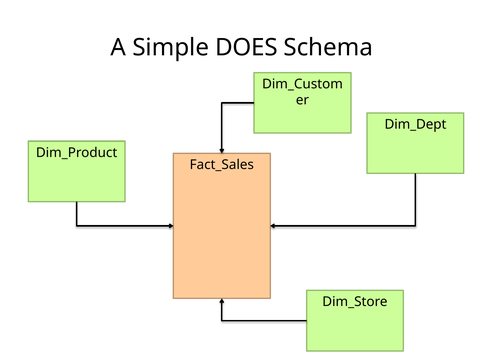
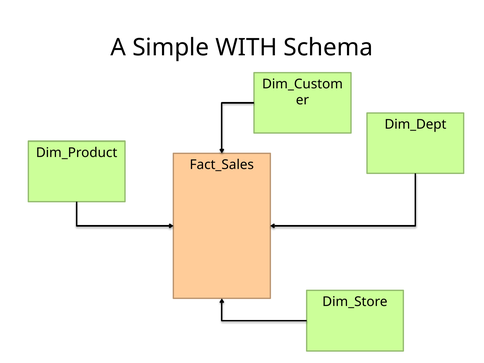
DOES: DOES -> WITH (246, 48)
